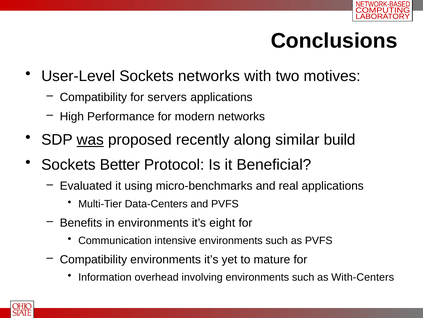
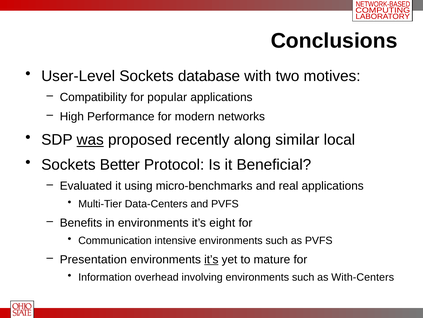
Sockets networks: networks -> database (209, 76)
servers: servers -> popular (167, 97)
build: build -> local (339, 139)
Compatibility: Compatibility -> Presentation (93, 259)
it’s underline: none -> present (211, 259)
